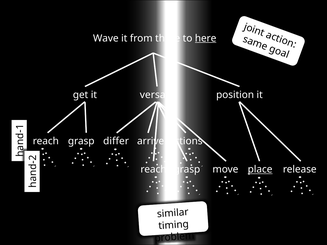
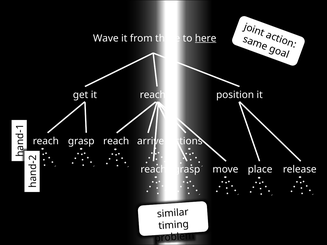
it versa: versa -> reach (153, 95)
differ: differ -> reach (116, 141)
place underline: present -> none (260, 170)
